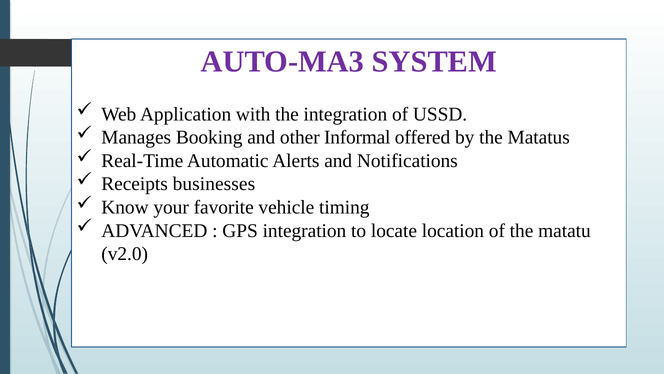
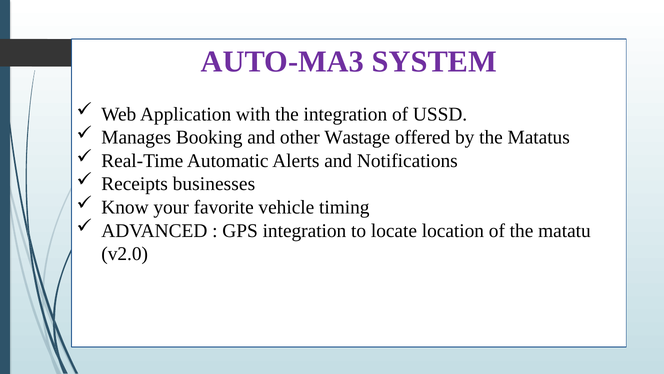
Informal: Informal -> Wastage (357, 137)
